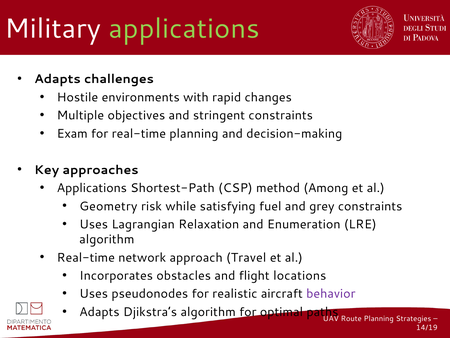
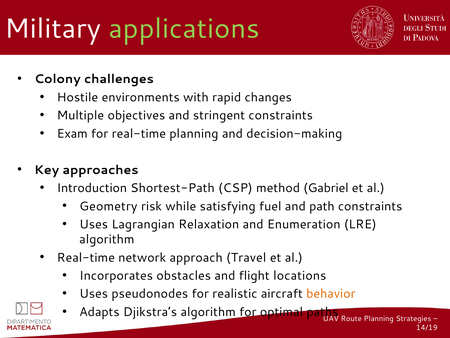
Adapts: Adapts -> Colony (57, 79)
Applications: Applications -> Introduction (92, 188)
Among: Among -> Gabriel (326, 188)
grey: grey -> path (322, 206)
behavior colour: purple -> orange (331, 293)
